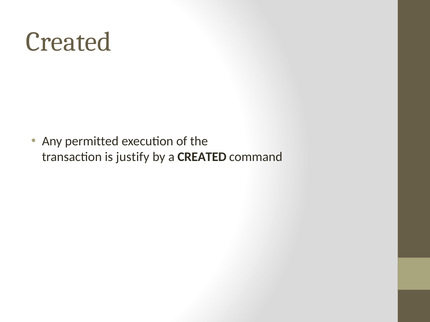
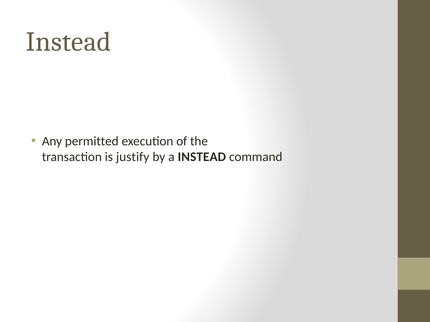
Created: Created -> Instead (68, 42)
a CREATED: CREATED -> INSTEAD (202, 157)
